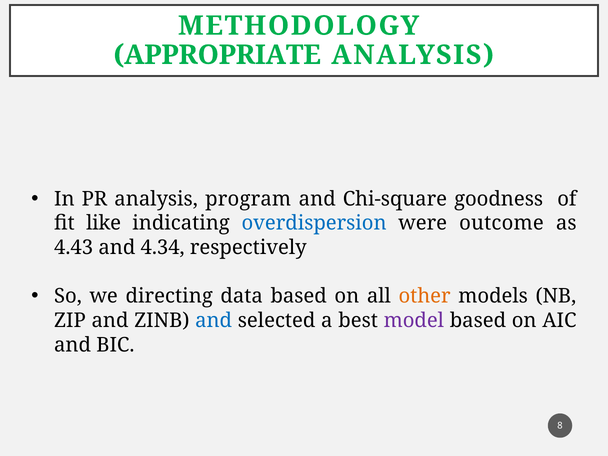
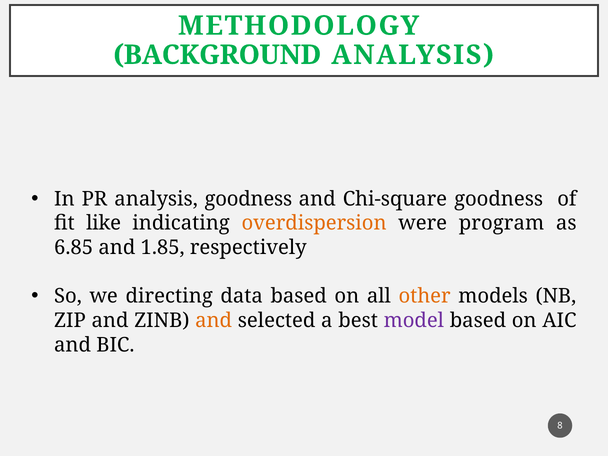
APPROPRIATE: APPROPRIATE -> BACKGROUND (217, 55)
analysis program: program -> goodness (248, 199)
overdispersion colour: blue -> orange (314, 223)
outcome: outcome -> program (501, 223)
4.43: 4.43 -> 6.85 (74, 248)
4.34: 4.34 -> 1.85 (163, 248)
and colour: blue -> orange (214, 321)
